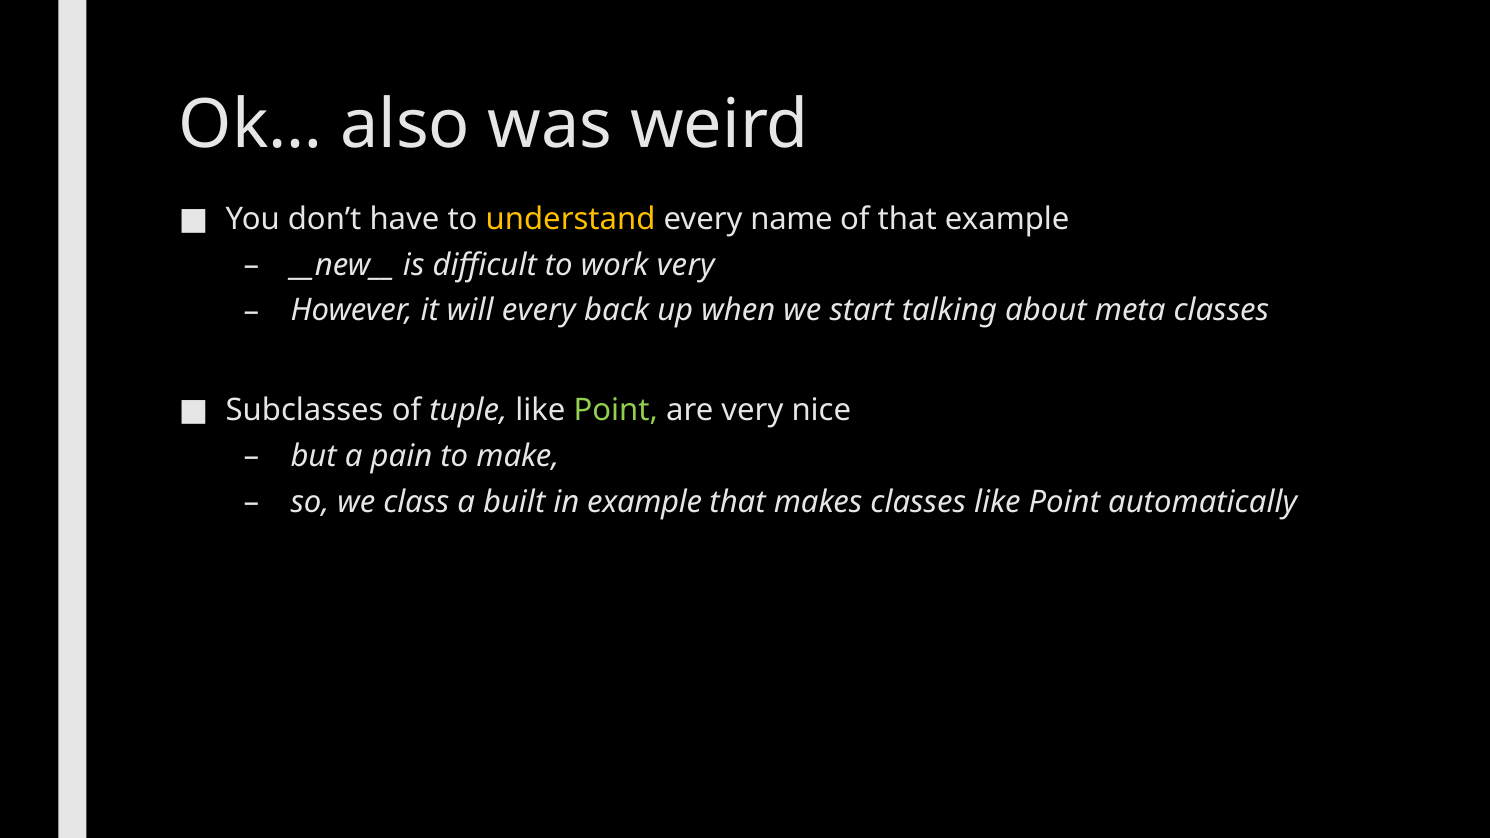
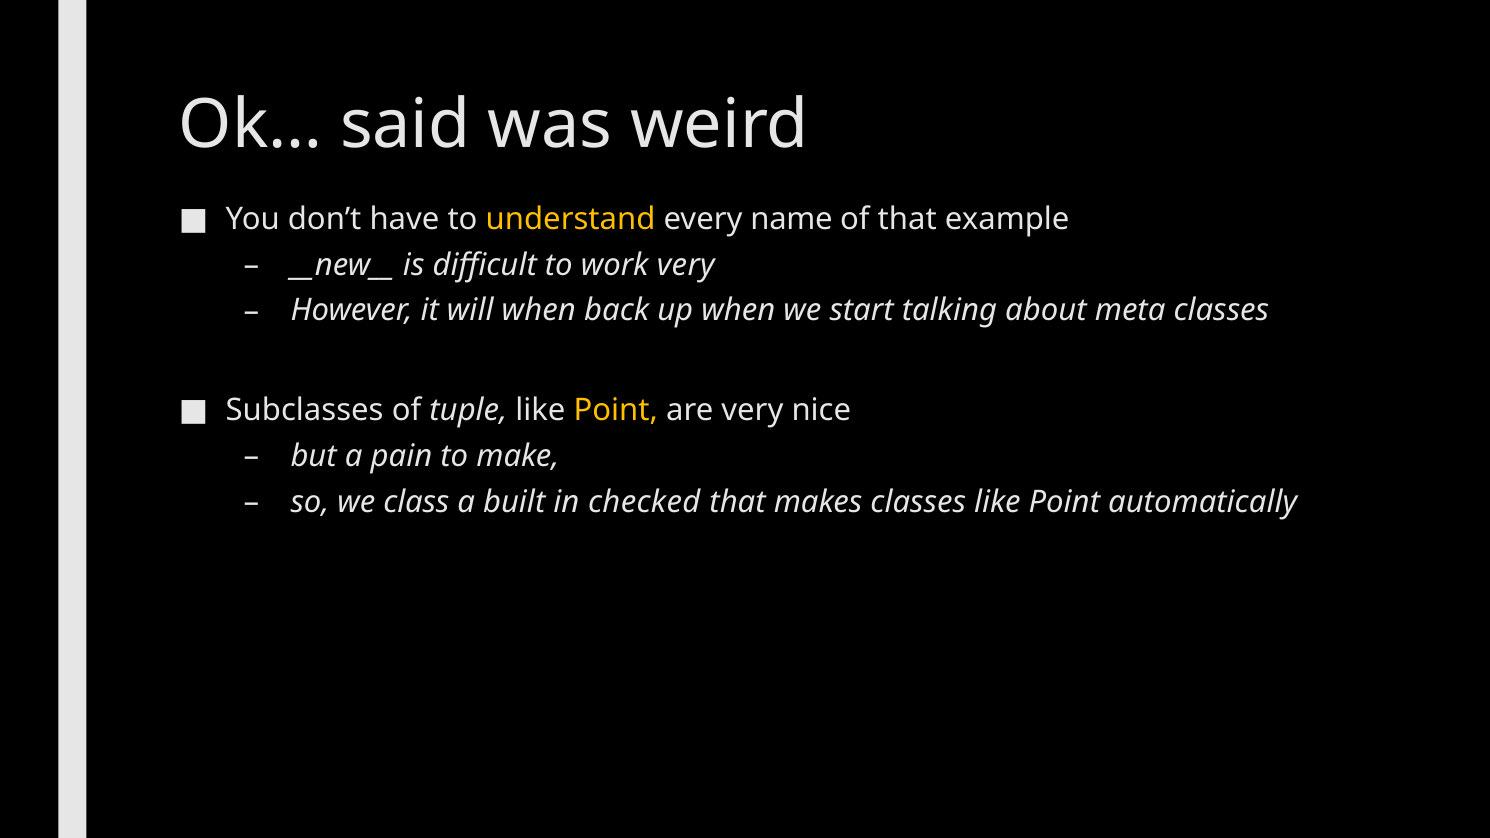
also: also -> said (405, 125)
will every: every -> when (539, 311)
Point colour: light green -> yellow (616, 410)
in example: example -> checked (644, 502)
